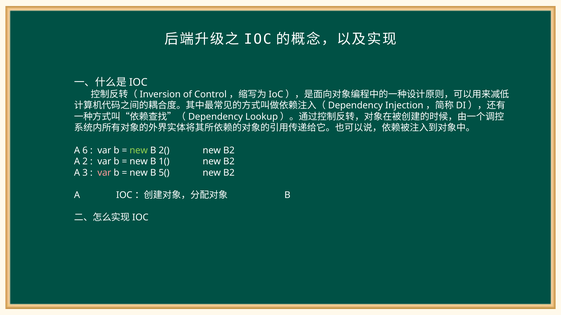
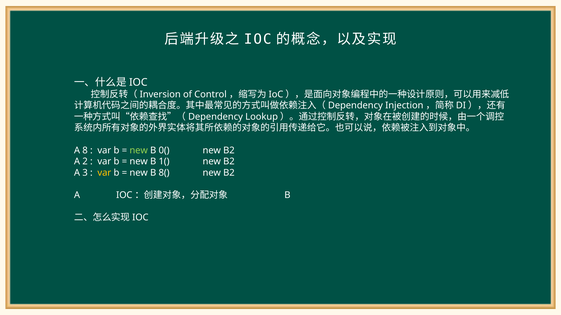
6: 6 -> 8 (85, 151)
2(: 2( -> 0( (164, 151)
var colour: pink -> yellow (104, 173)
5(: 5( -> 8( (164, 173)
